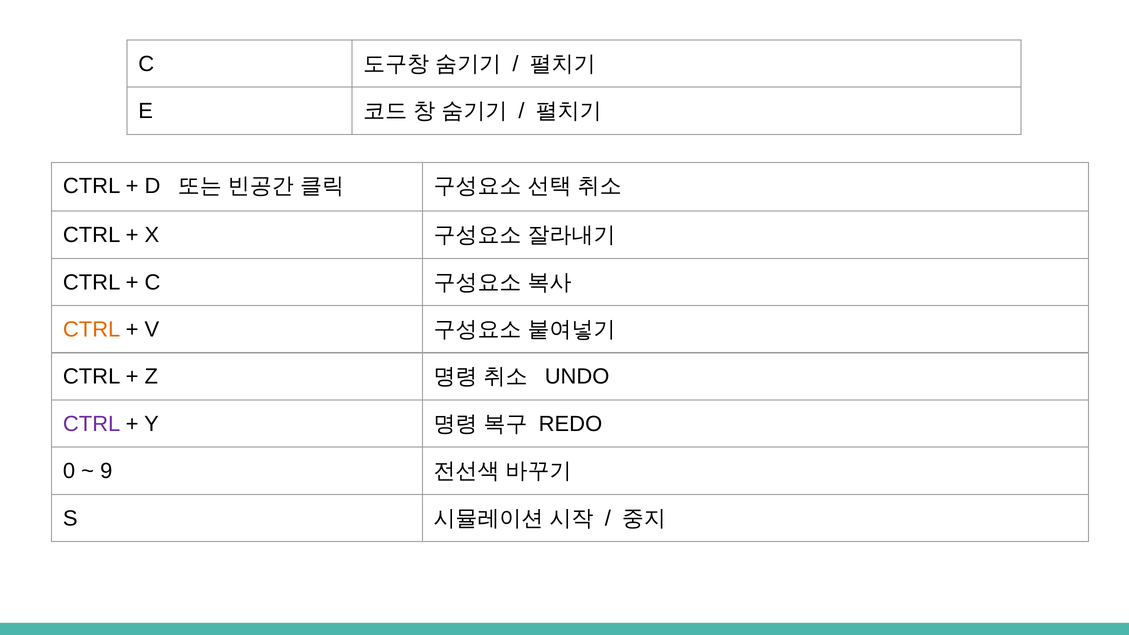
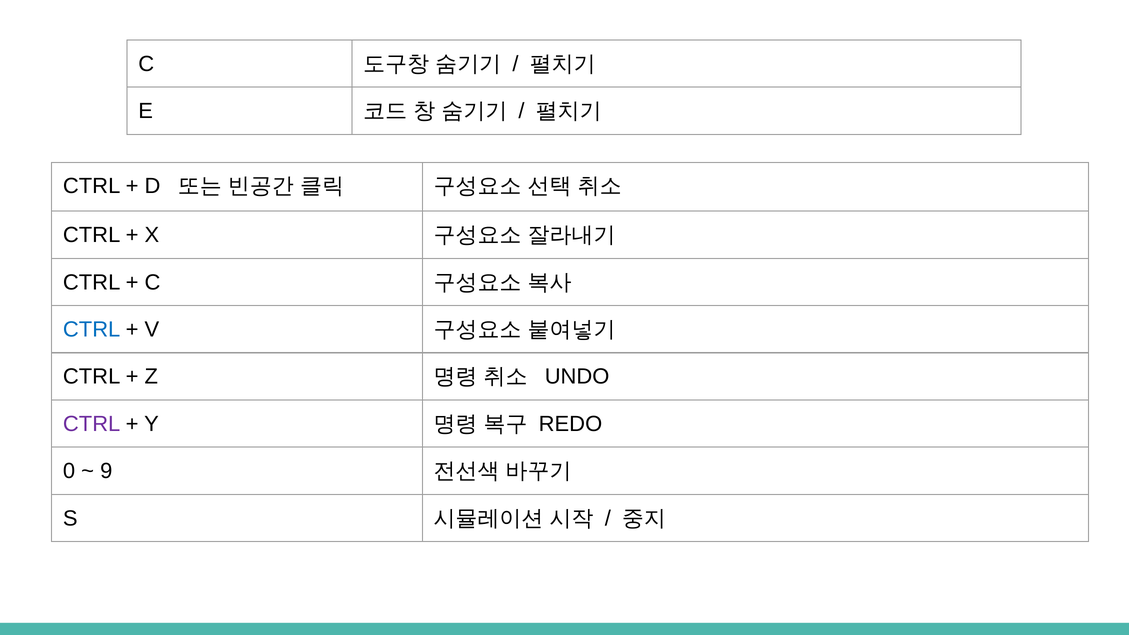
CTRL colour: orange -> blue (92, 330)
